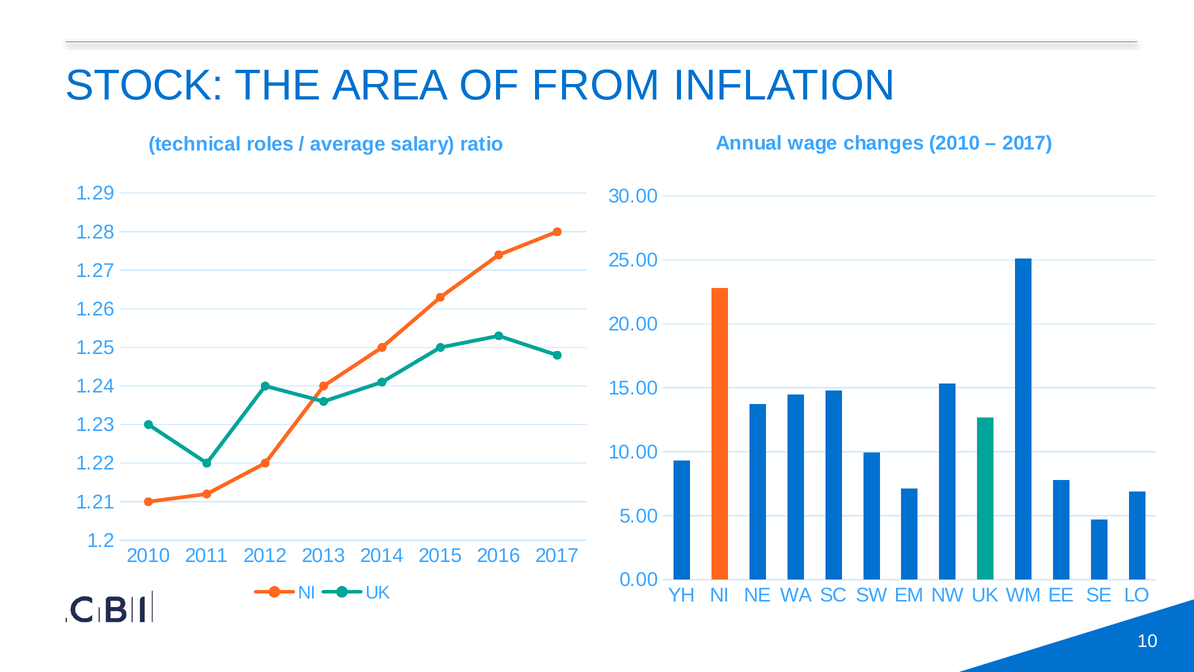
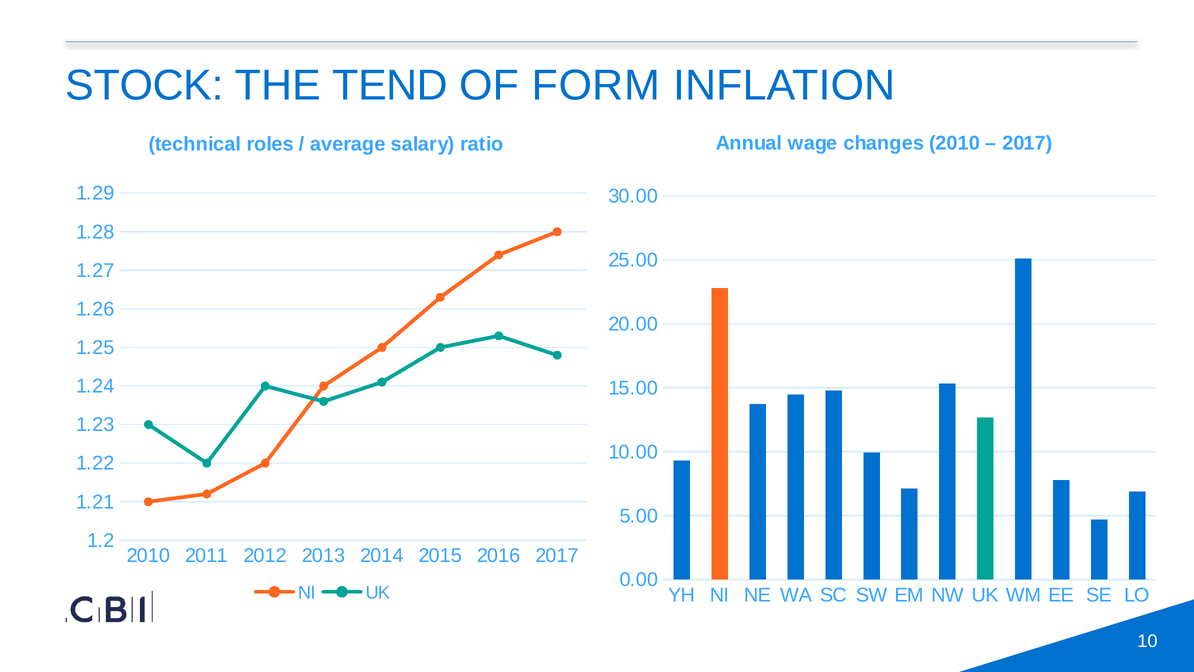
AREA: AREA -> TEND (390, 85)
FROM: FROM -> FORM (596, 85)
